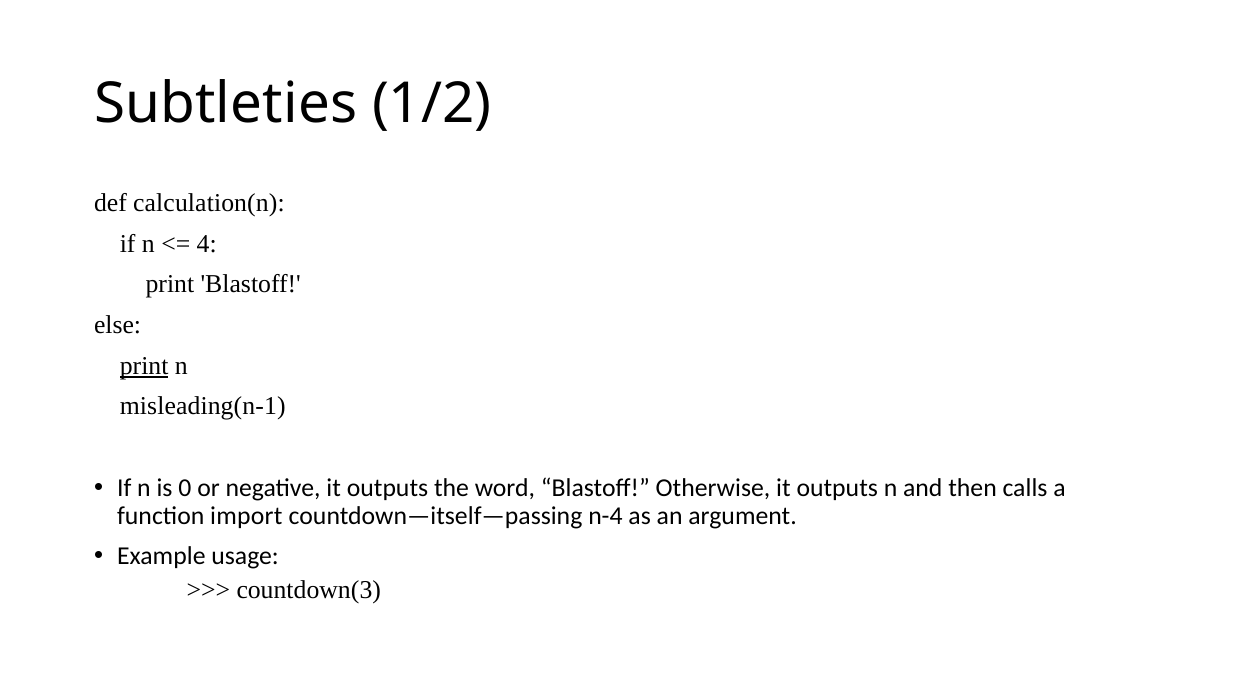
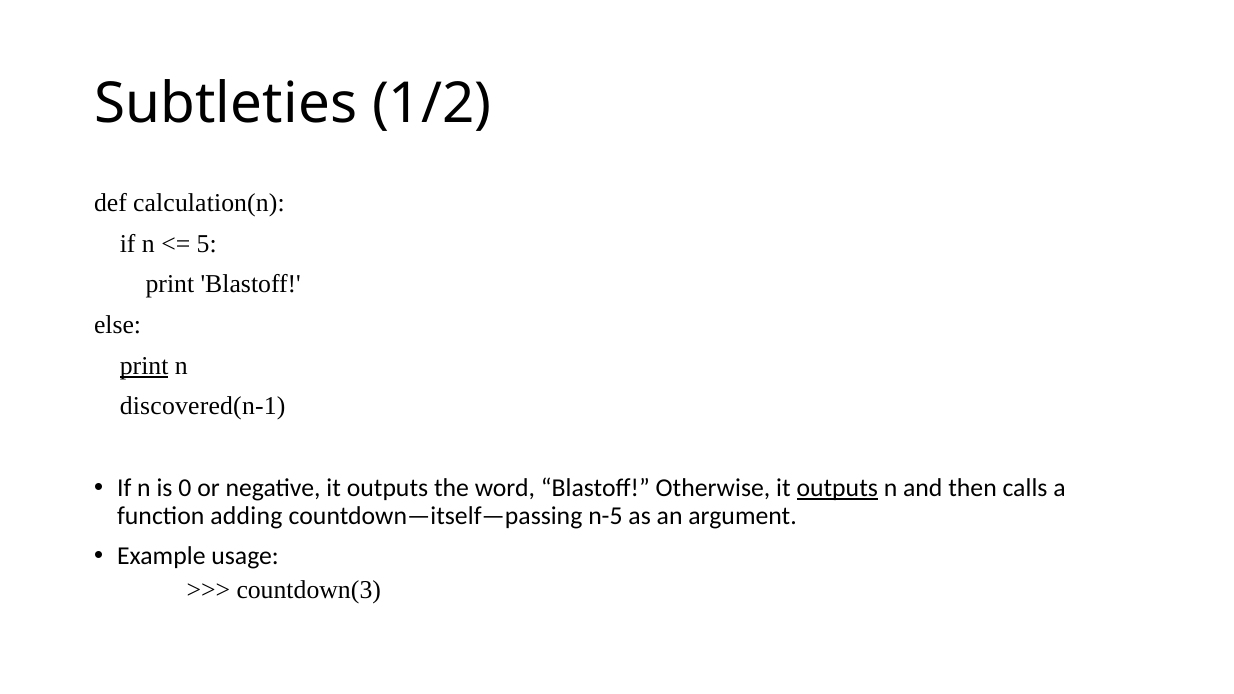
4: 4 -> 5 (207, 244)
misleading(n-1: misleading(n-1 -> discovered(n-1 (203, 406)
outputs underline: none -> present (837, 488)
import: import -> adding (246, 516)
n-4: n-4 -> n-5 (605, 516)
